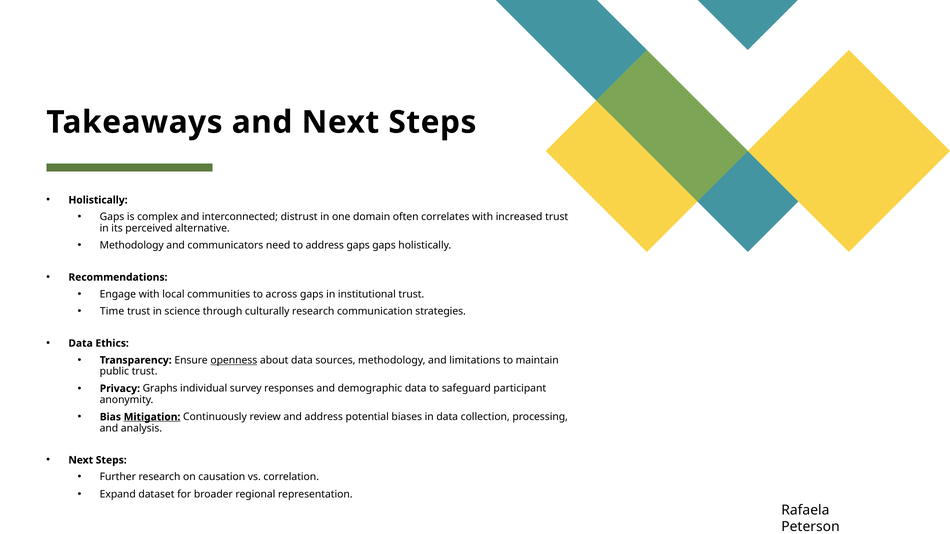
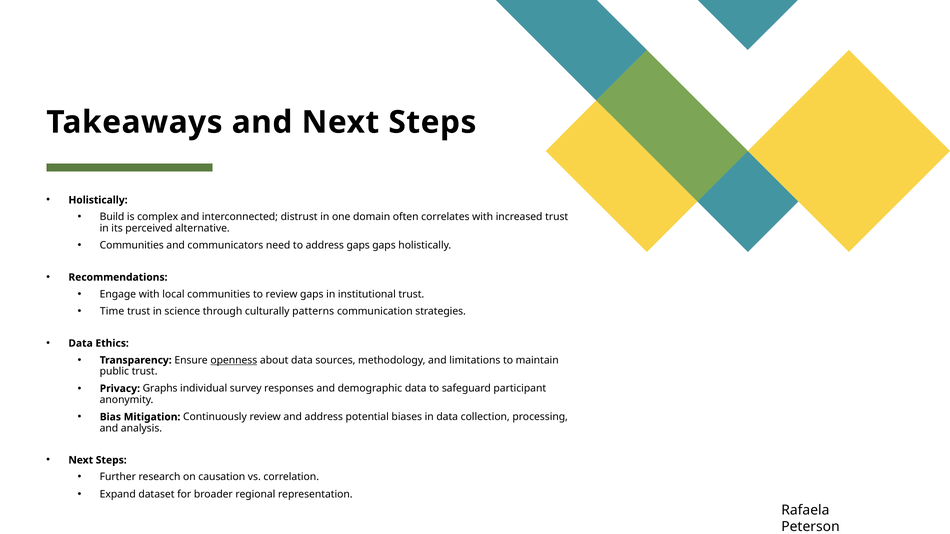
Gaps: Gaps -> Build (112, 217)
Methodology: Methodology -> Communities (132, 245)
to across: across -> review (282, 294)
culturally research: research -> patterns (313, 312)
Mitigation underline: present -> none (152, 417)
